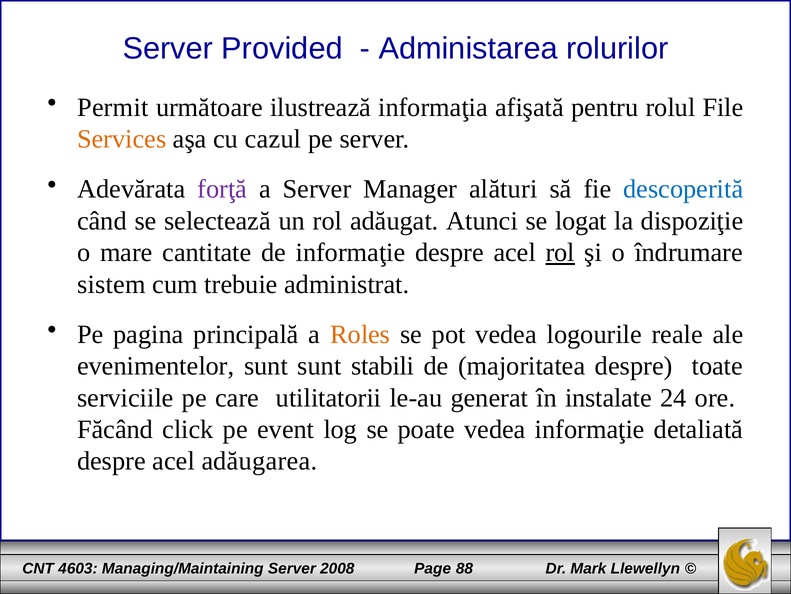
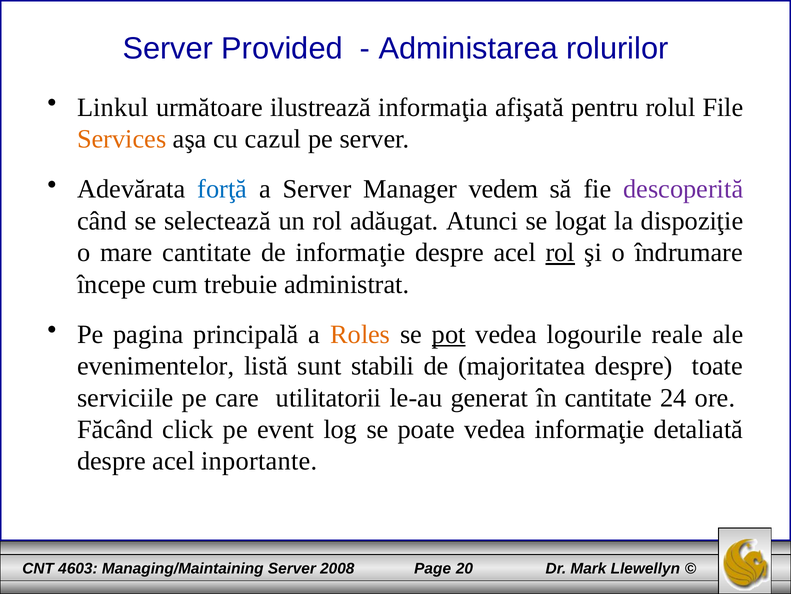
Permit: Permit -> Linkul (113, 107)
forţă colour: purple -> blue (222, 189)
alături: alături -> vedem (504, 189)
descoperită colour: blue -> purple (683, 189)
sistem: sistem -> începe (112, 284)
pot underline: none -> present (449, 334)
evenimentelor sunt: sunt -> listă (266, 366)
în instalate: instalate -> cantitate (609, 397)
adăugarea: adăugarea -> inportante (259, 461)
88: 88 -> 20 (464, 568)
